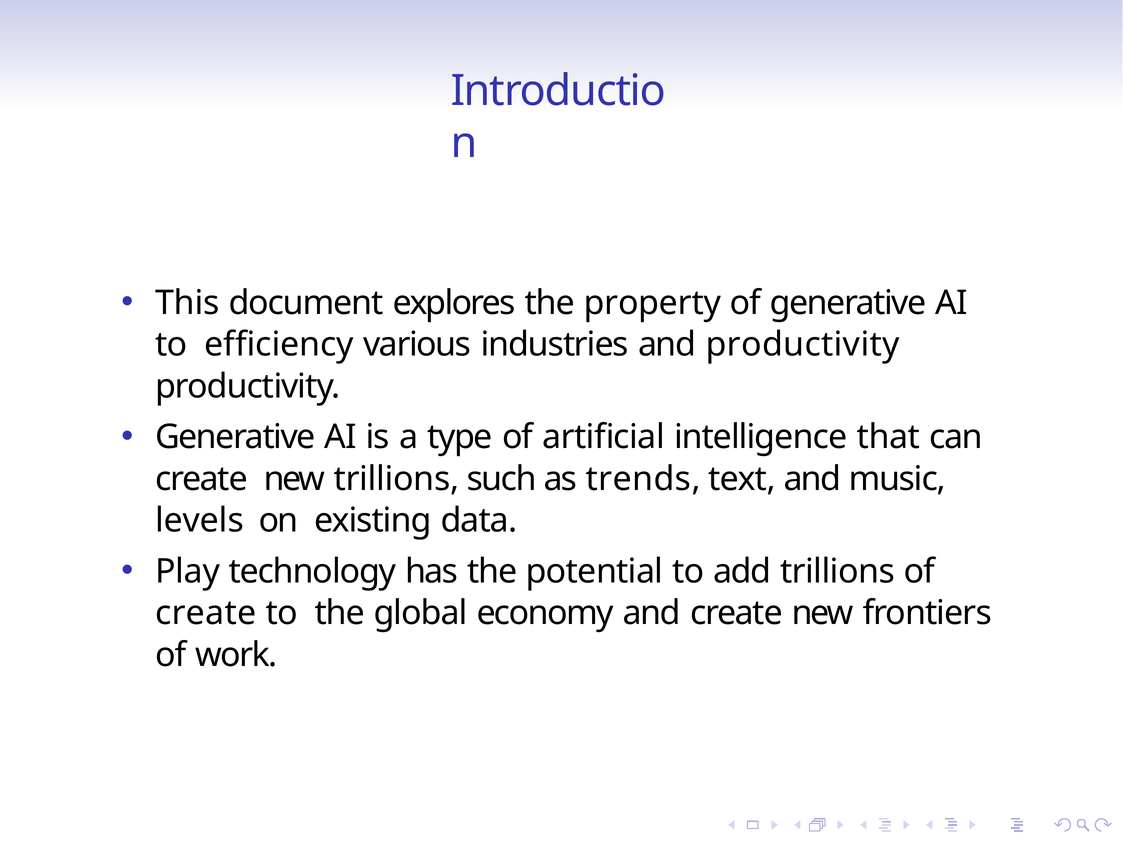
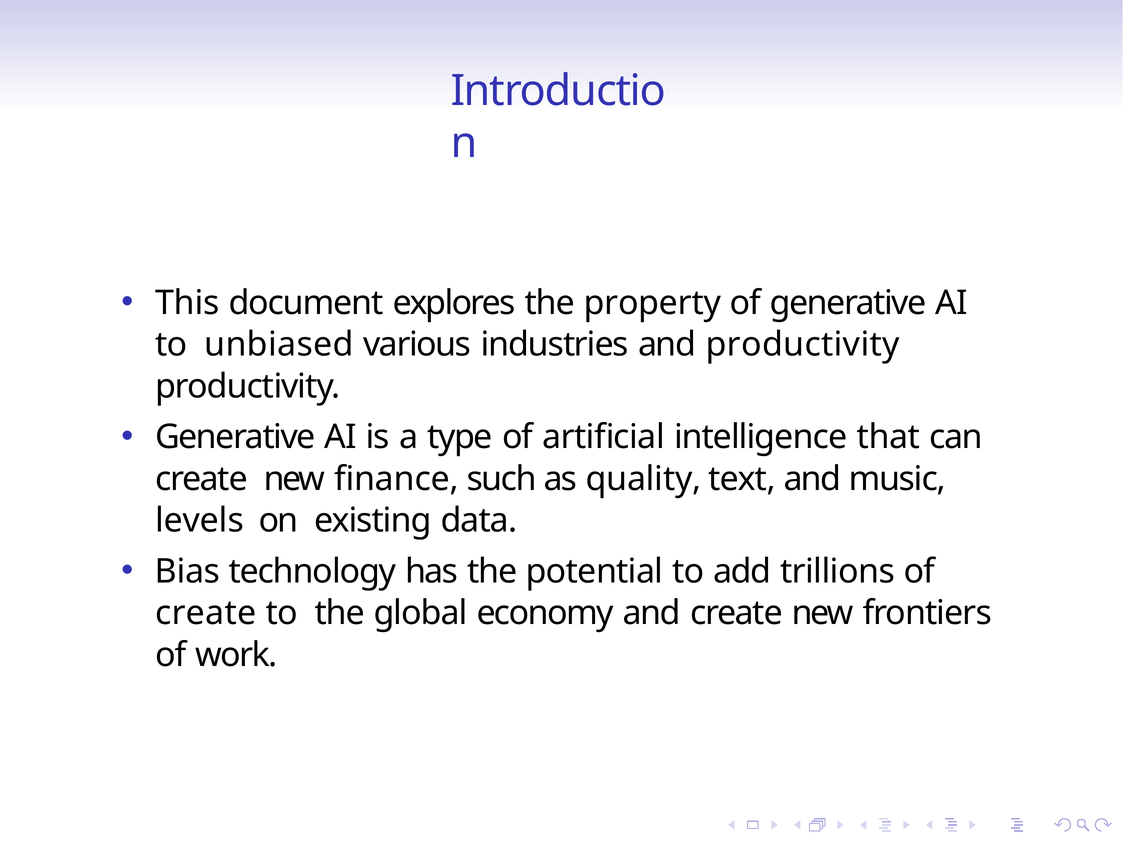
efficiency: efficiency -> unbiased (279, 345)
new trillions: trillions -> finance (396, 479)
trends: trends -> quality (643, 479)
Play: Play -> Bias (188, 571)
